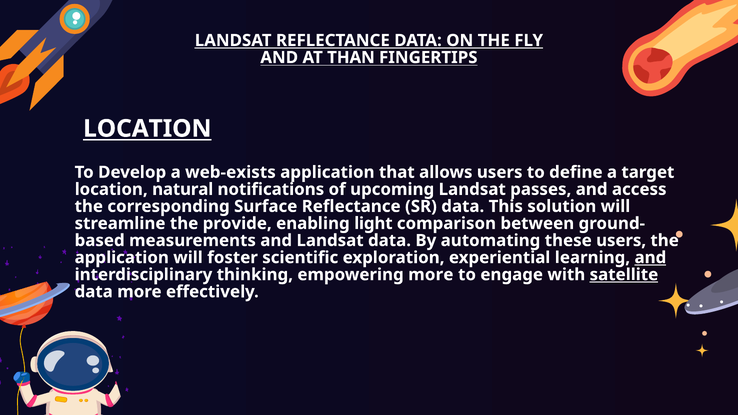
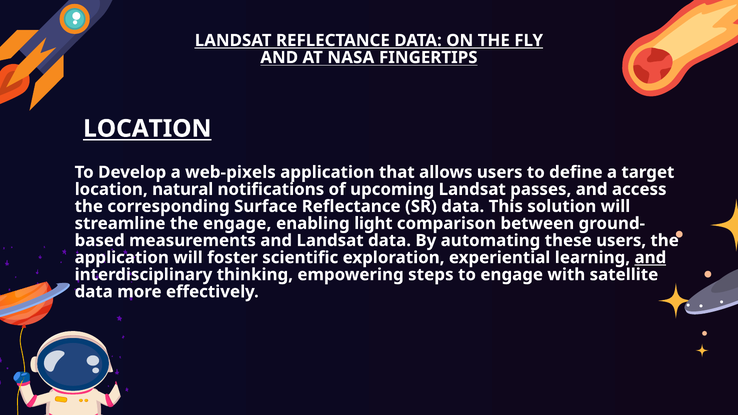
THAN: THAN -> NASA (351, 58)
web-exists: web-exists -> web-pixels (230, 172)
the provide: provide -> engage (237, 224)
empowering more: more -> steps (431, 275)
satellite underline: present -> none (624, 275)
